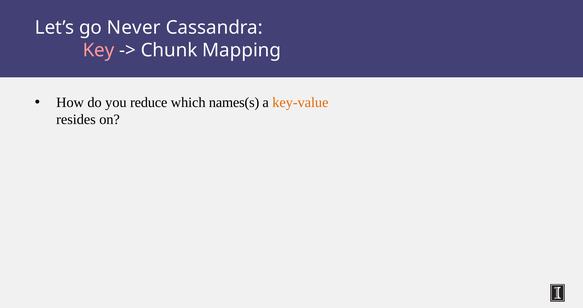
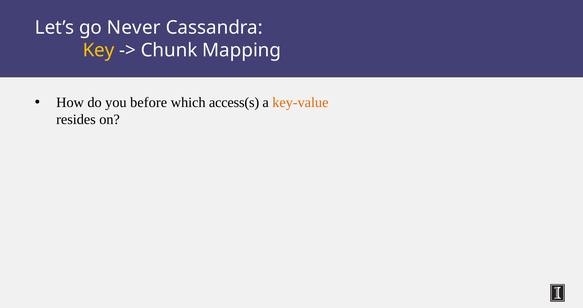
Key colour: pink -> yellow (99, 50)
reduce: reduce -> before (149, 102)
names(s: names(s -> access(s (234, 102)
